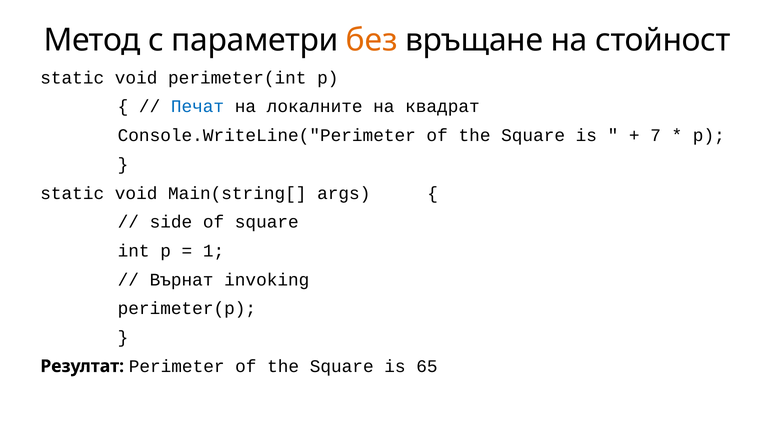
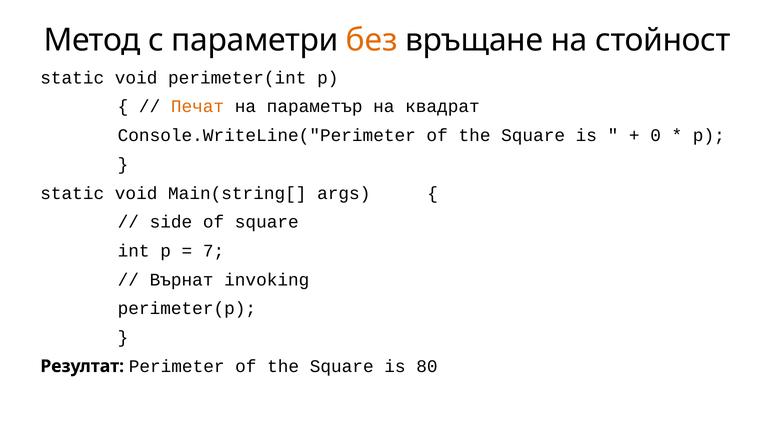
Печат colour: blue -> orange (198, 107)
локалните: локалните -> параметър (315, 107)
7: 7 -> 0 (656, 136)
1: 1 -> 7 (214, 251)
65: 65 -> 80 (427, 367)
